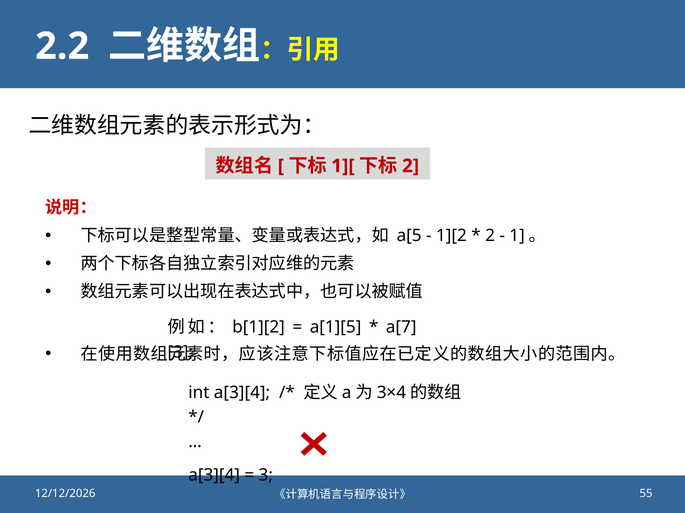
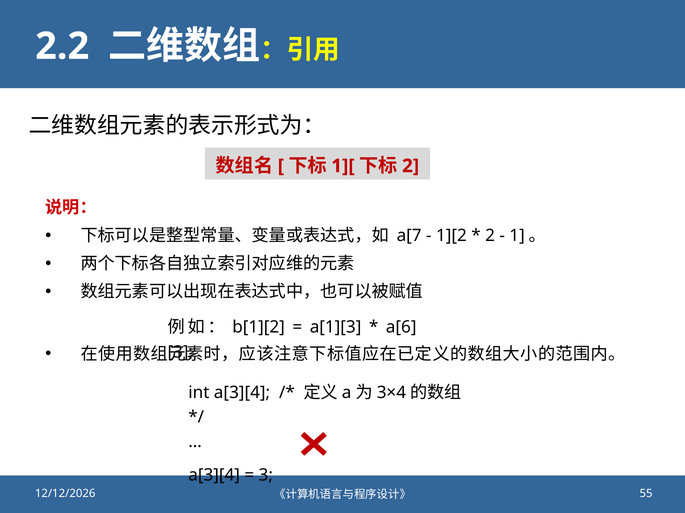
a[5: a[5 -> a[7 (409, 236)
a[1][5: a[1][5 -> a[1][3 (336, 328)
a[7: a[7 -> a[6 (401, 328)
